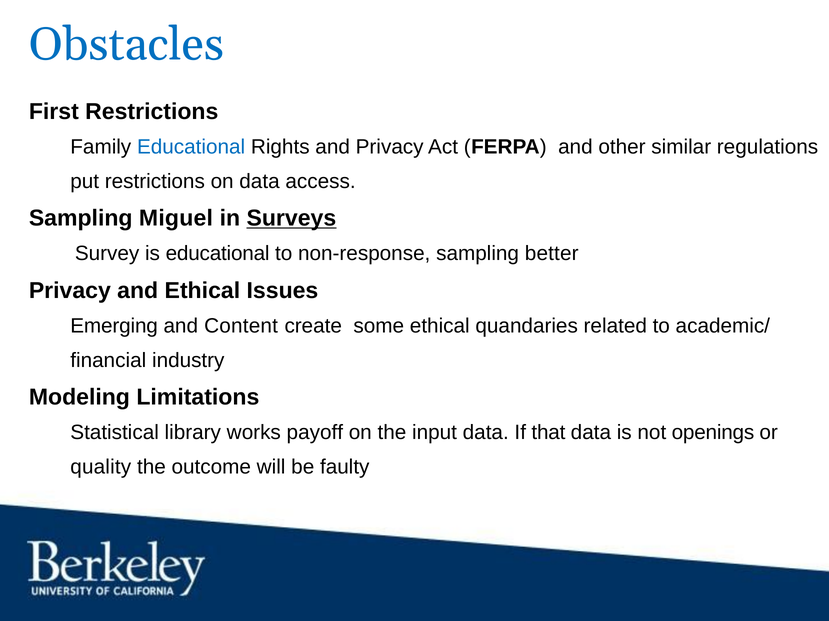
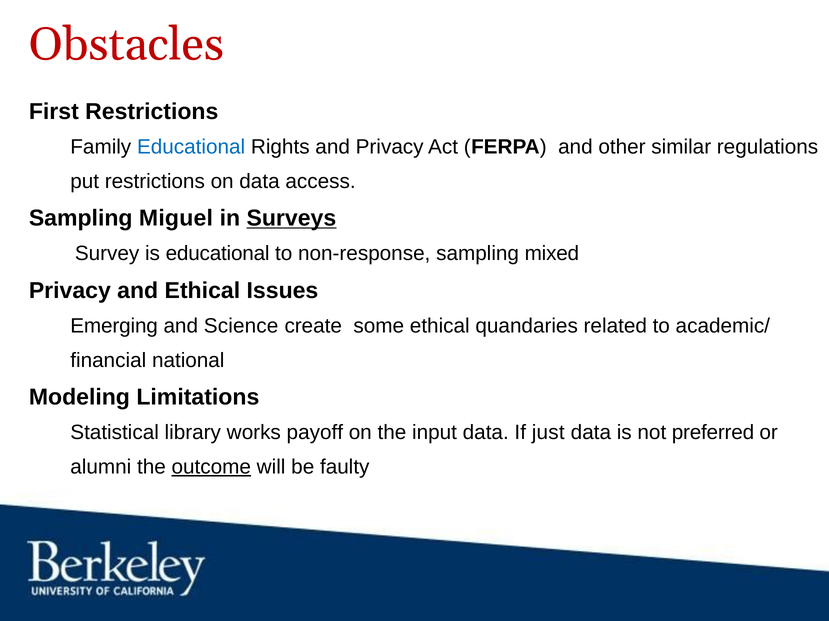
Obstacles colour: blue -> red (126, 45)
better: better -> mixed (552, 254)
Content: Content -> Science (241, 326)
industry: industry -> national (188, 361)
that: that -> just (548, 433)
openings: openings -> preferred (713, 433)
quality: quality -> alumni (101, 467)
outcome underline: none -> present (211, 467)
